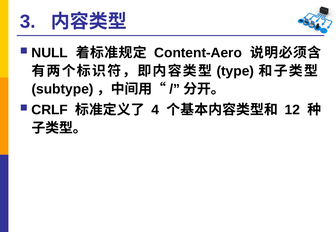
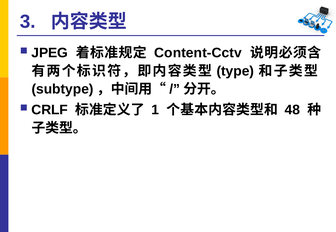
NULL: NULL -> JPEG (50, 53)
Content-Aero: Content-Aero -> Content-Cctv (198, 53)
4: 4 -> 1 (155, 110)
12: 12 -> 48 (292, 110)
